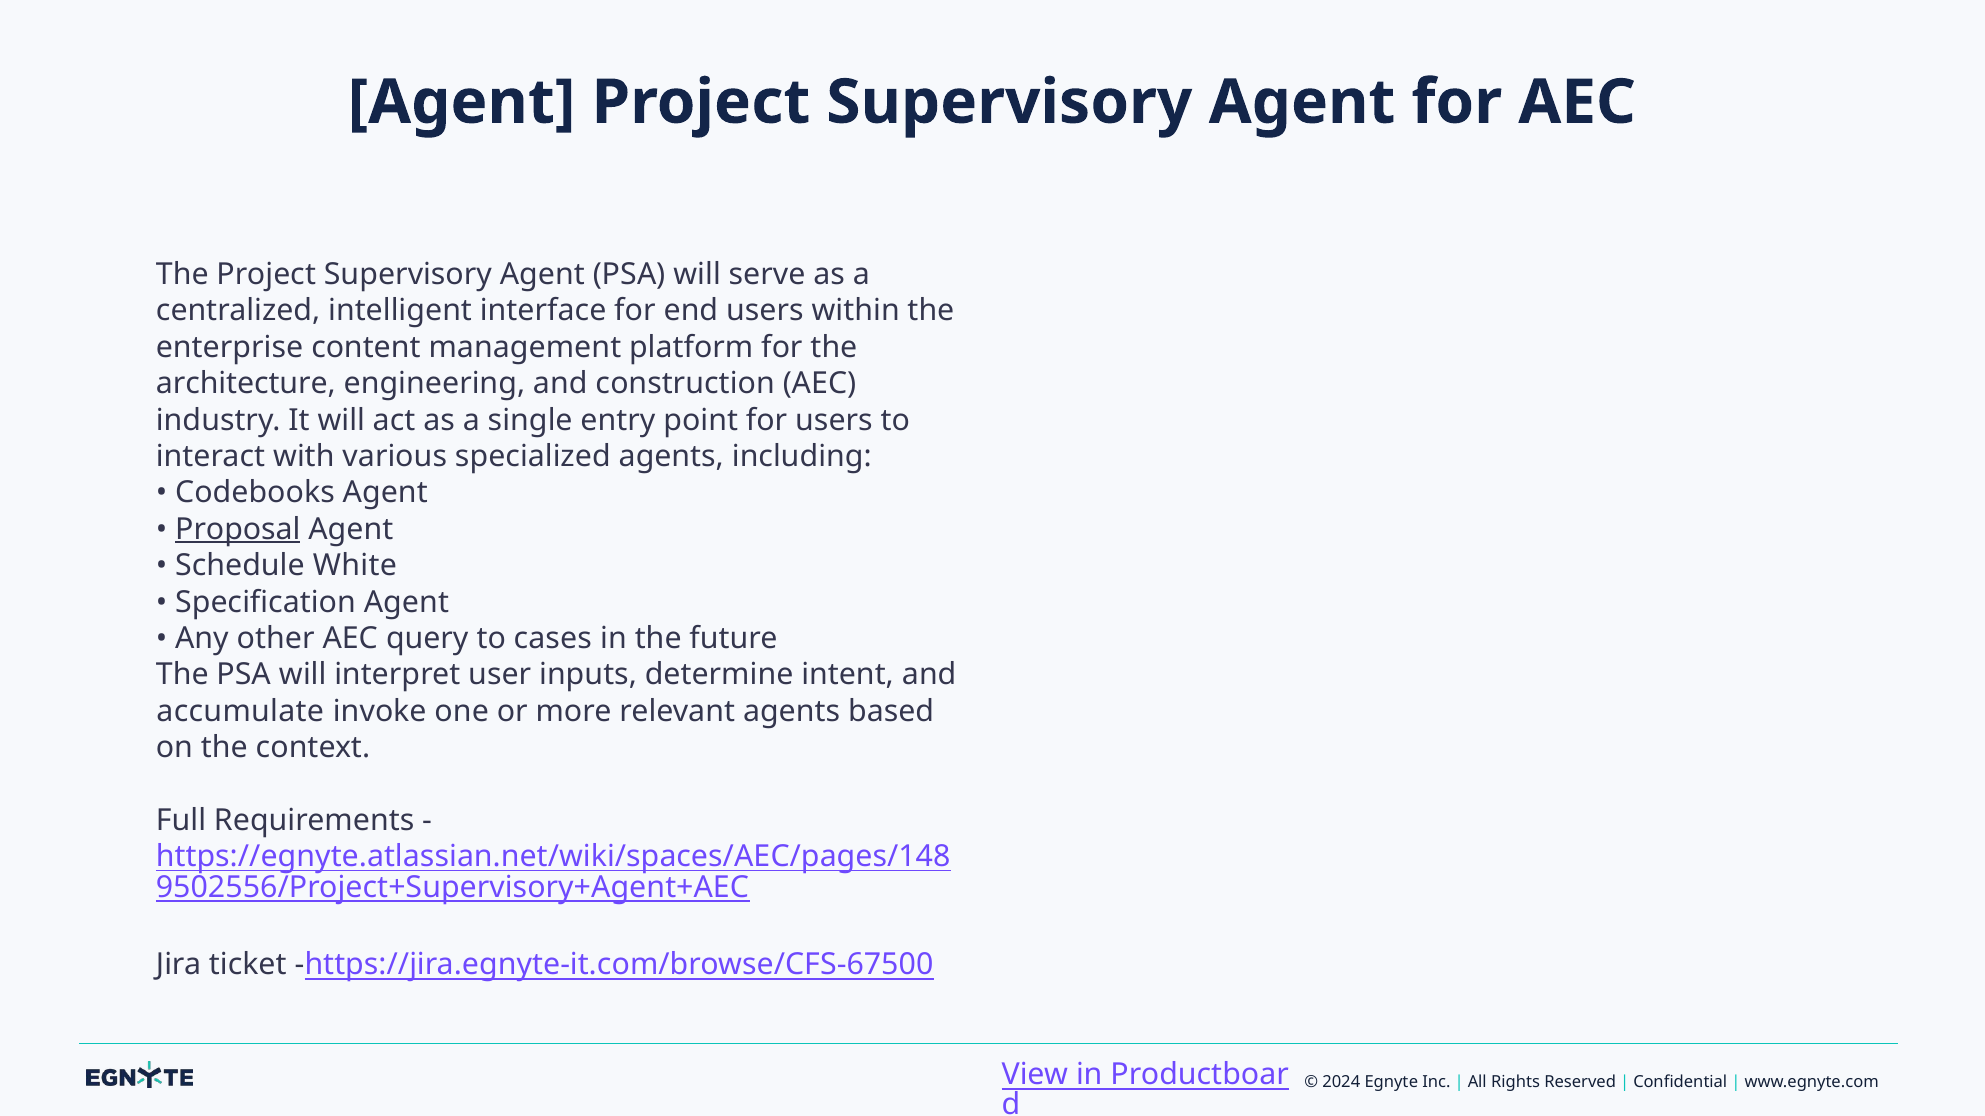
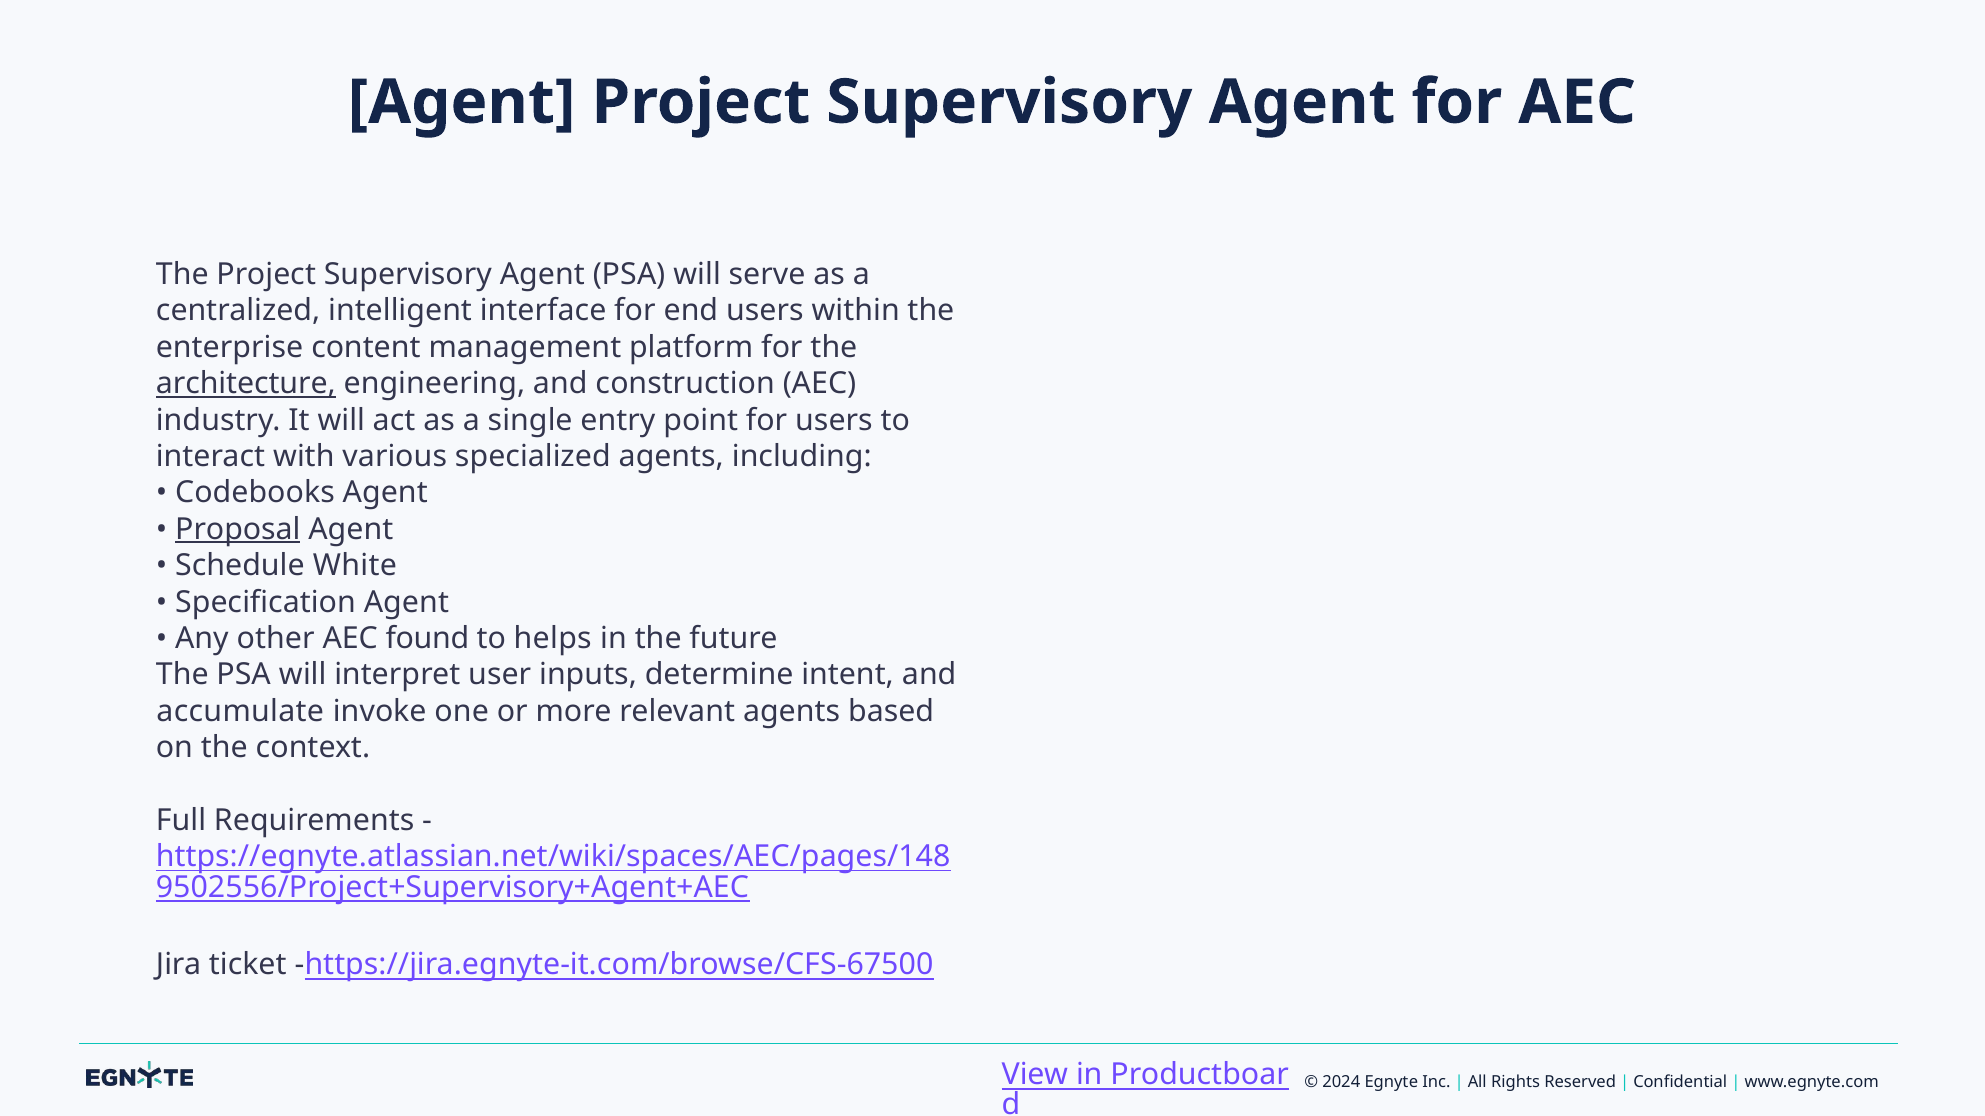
architecture underline: none -> present (246, 384)
query: query -> found (427, 639)
cases: cases -> helps (553, 639)
